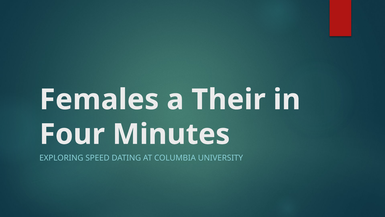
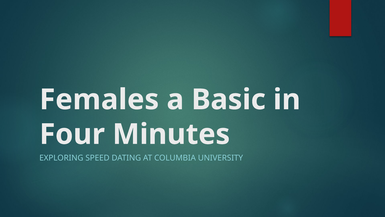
Their: Their -> Basic (229, 99)
